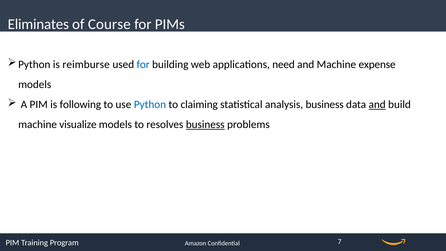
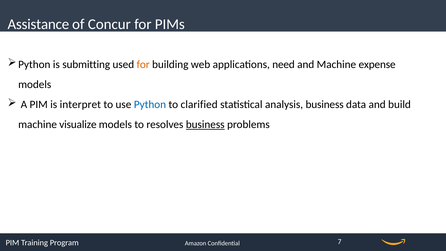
Eliminates: Eliminates -> Assistance (38, 24)
Course: Course -> Concur (109, 24)
reimburse: reimburse -> submitting (86, 64)
for colour: blue -> orange (143, 64)
following: following -> interpret (80, 104)
claiming: claiming -> clarified (199, 104)
and underline: present -> none (377, 104)
